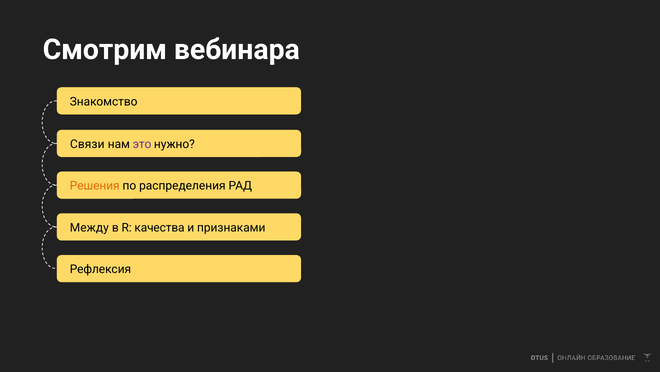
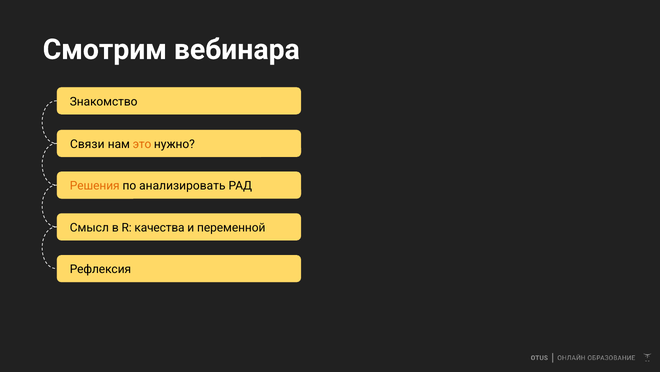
это colour: purple -> orange (142, 144)
распределения: распределения -> анализировать (182, 186)
Между: Между -> Смысл (89, 227)
признаками: признаками -> переменной (231, 227)
